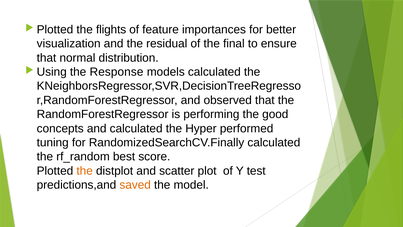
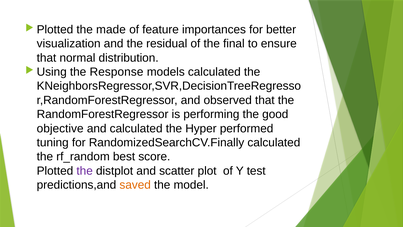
flights: flights -> made (111, 30)
concepts: concepts -> objective (60, 128)
the colour: orange -> purple (85, 171)
